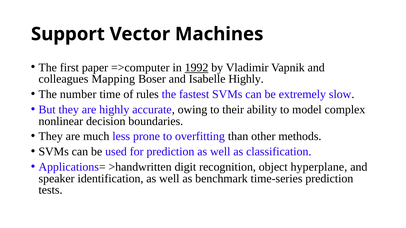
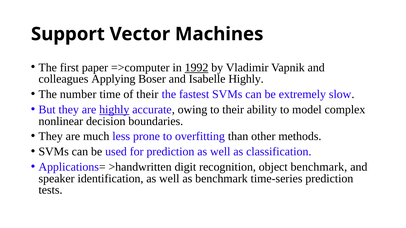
Mapping: Mapping -> Applying (113, 79)
of rules: rules -> their (147, 94)
highly underline: none -> present (114, 110)
object hyperplane: hyperplane -> benchmark (319, 167)
